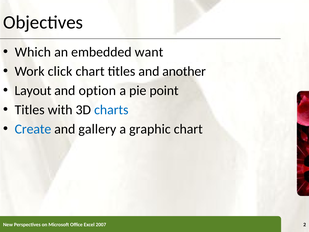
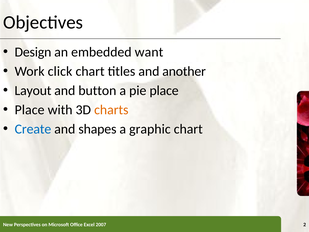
Which: Which -> Design (33, 52)
option: option -> button (97, 90)
pie point: point -> place (164, 90)
Titles: Titles -> Place (30, 110)
charts colour: blue -> orange (111, 110)
gallery: gallery -> shapes (97, 129)
